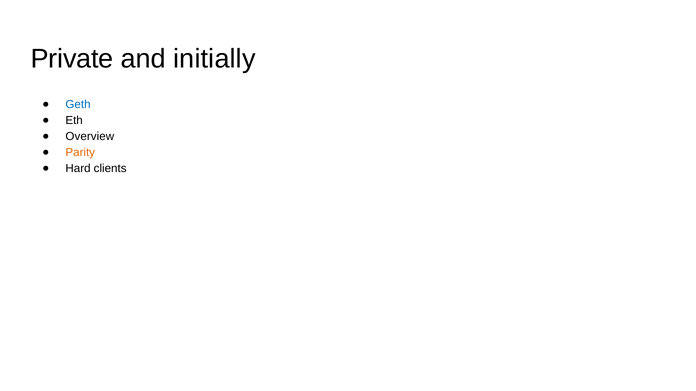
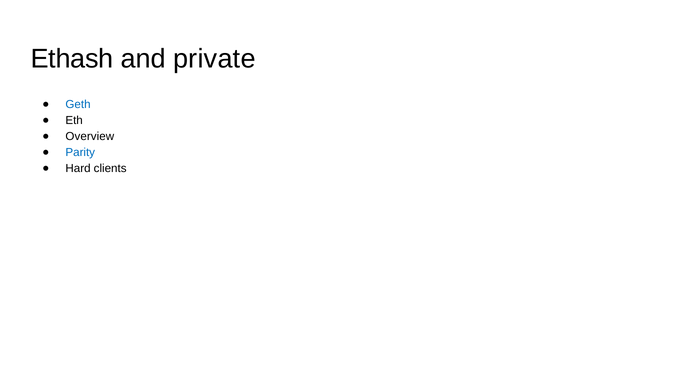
Private: Private -> Ethash (72, 59)
initially: initially -> private (214, 59)
Parity colour: orange -> blue (80, 153)
